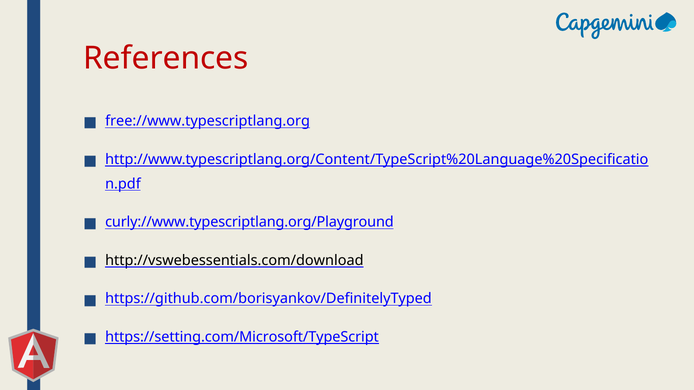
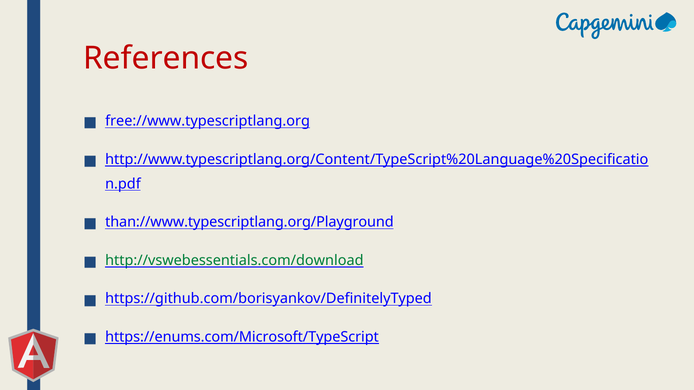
curly://www.typescriptlang.org/Playground: curly://www.typescriptlang.org/Playground -> than://www.typescriptlang.org/Playground (249, 222)
http://vswebessentials.com/download colour: black -> green (234, 261)
https://setting.com/Microsoft/TypeScript: https://setting.com/Microsoft/TypeScript -> https://enums.com/Microsoft/TypeScript (242, 337)
